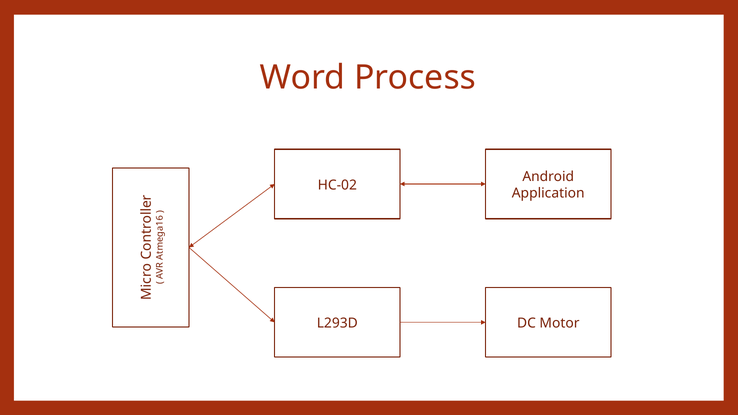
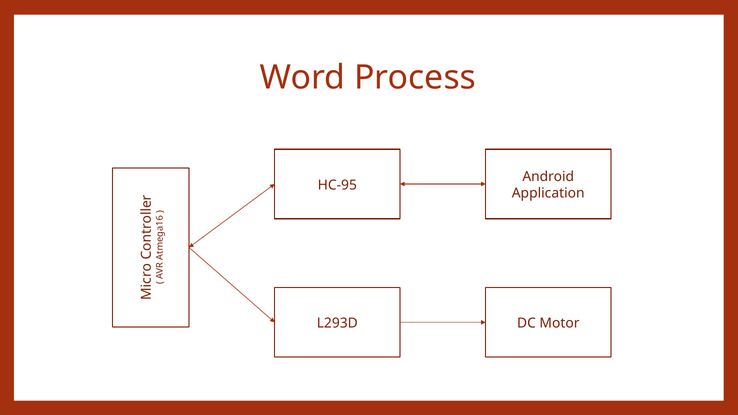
HC-02: HC-02 -> HC-95 (337, 185)
